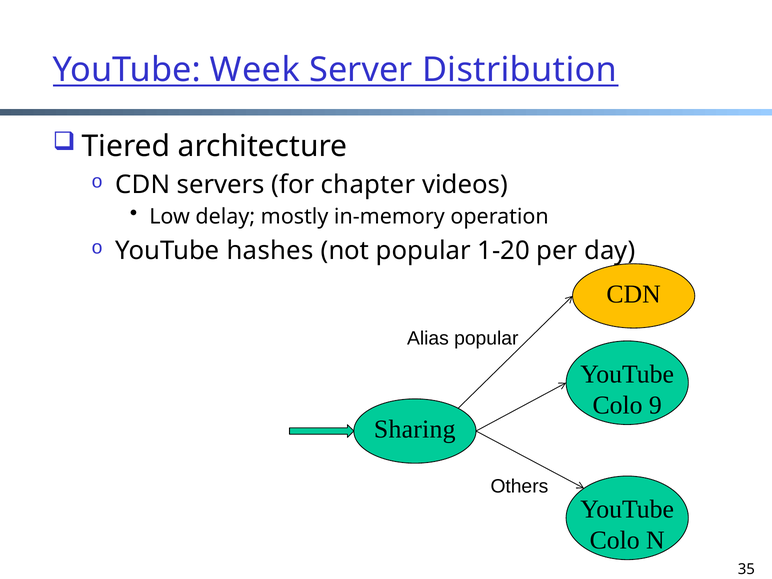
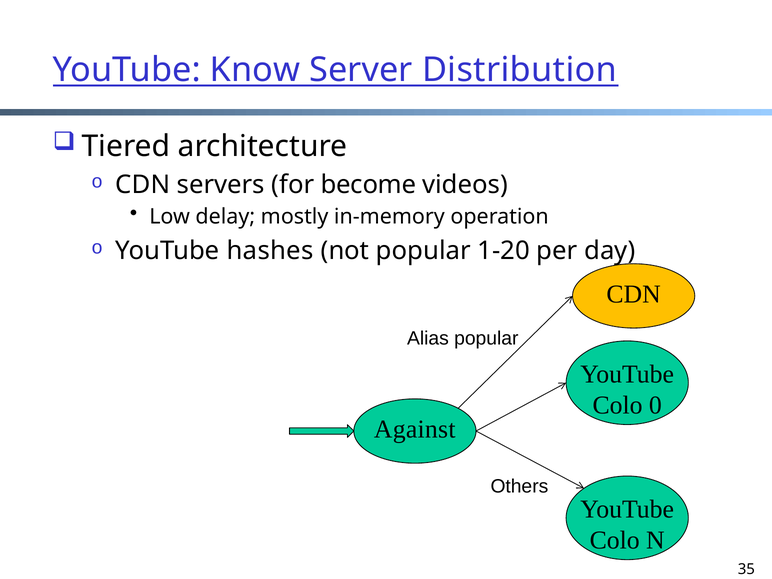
Week: Week -> Know (255, 70)
chapter: chapter -> become (368, 185)
9: 9 -> 0 (655, 405)
Sharing: Sharing -> Against (415, 429)
